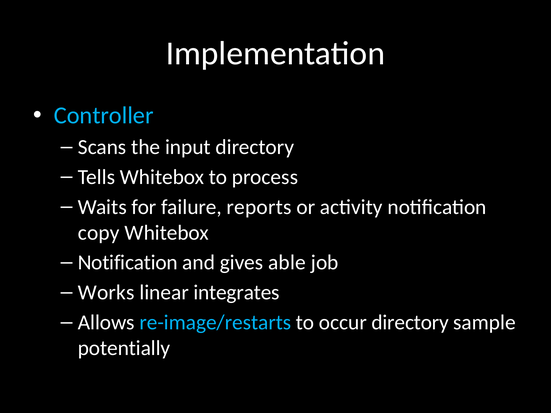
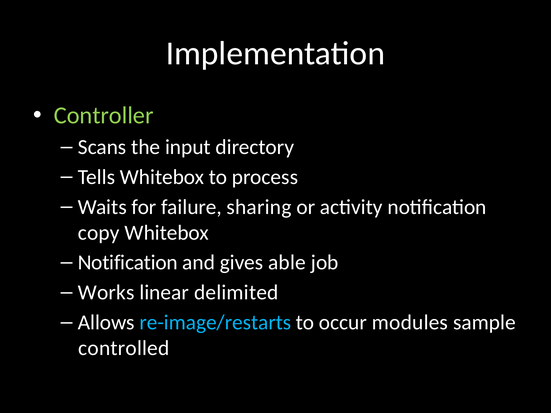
Controller colour: light blue -> light green (104, 116)
reports: reports -> sharing (259, 207)
integrates: integrates -> delimited (236, 293)
occur directory: directory -> modules (410, 323)
potentially: potentially -> controlled (124, 348)
